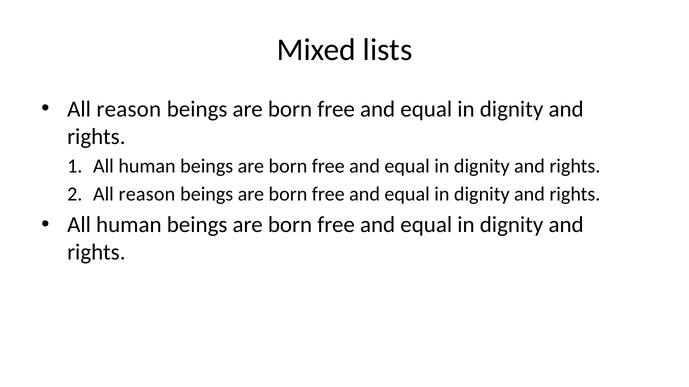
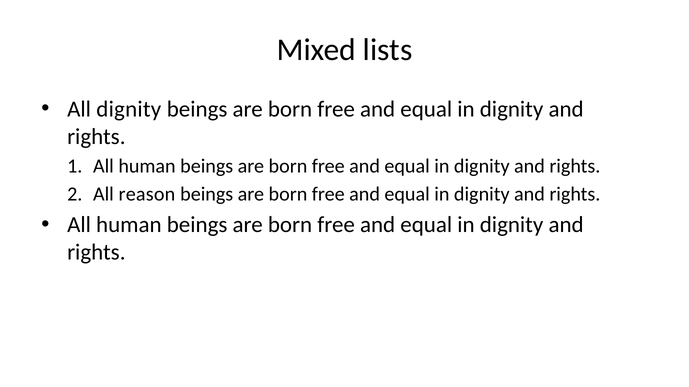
reason: reason -> dignity (129, 109)
